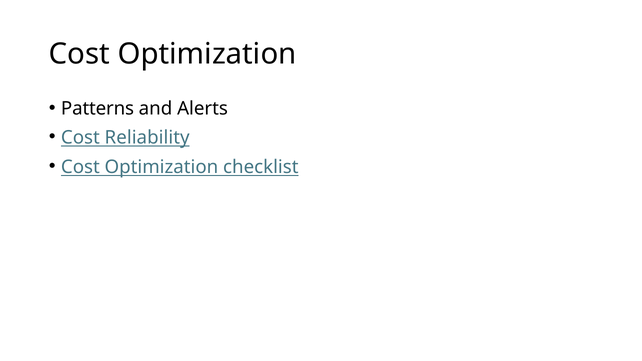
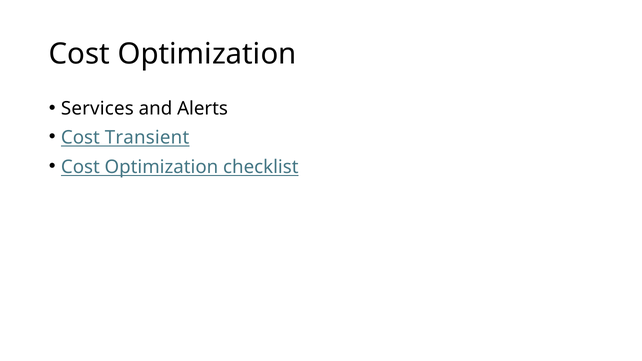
Patterns: Patterns -> Services (97, 109)
Reliability: Reliability -> Transient (147, 138)
